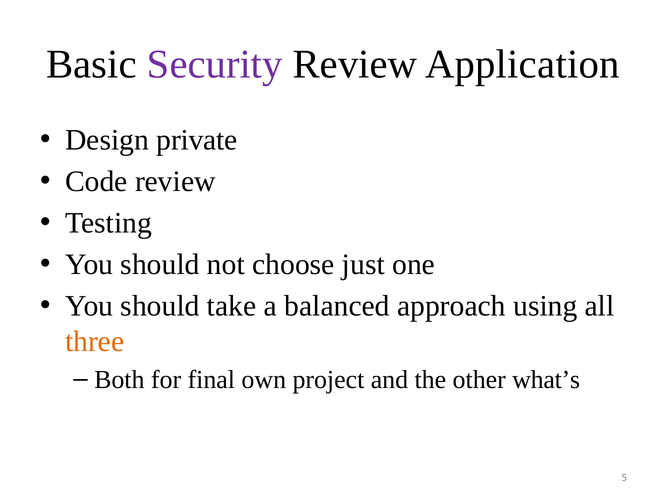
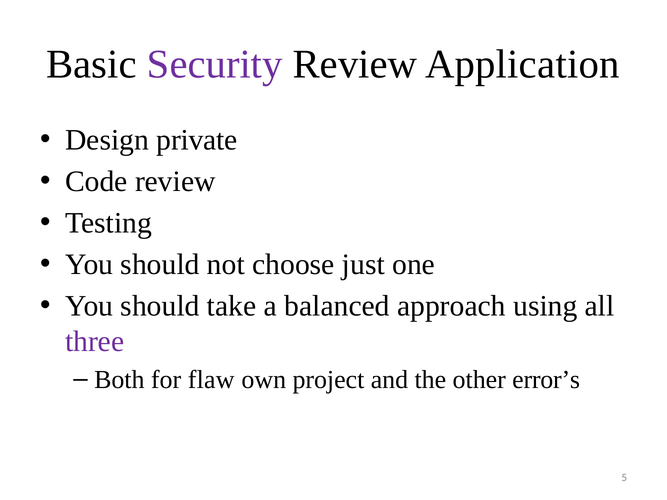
three colour: orange -> purple (95, 342)
final: final -> flaw (211, 380)
what’s: what’s -> error’s (546, 380)
